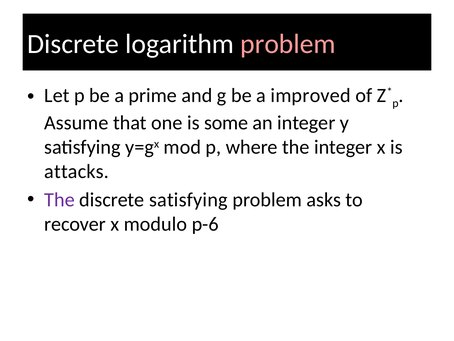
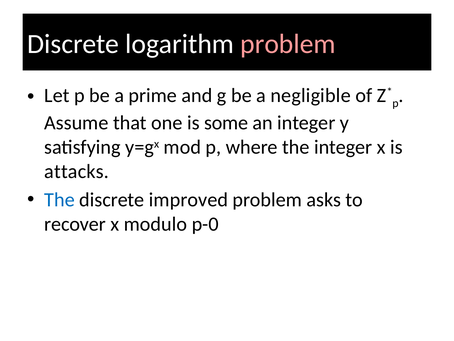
improved: improved -> negligible (311, 95)
The colour: purple -> blue (59, 199)
discrete satisfying: satisfying -> improved (188, 199)
p-6: p-6 -> p-0 (205, 224)
